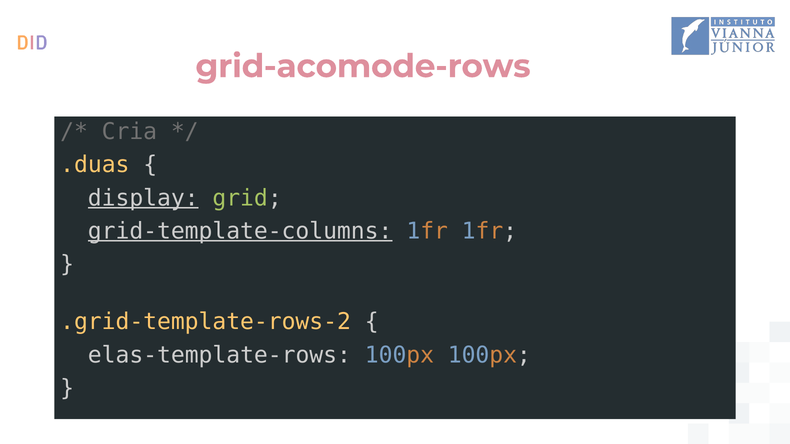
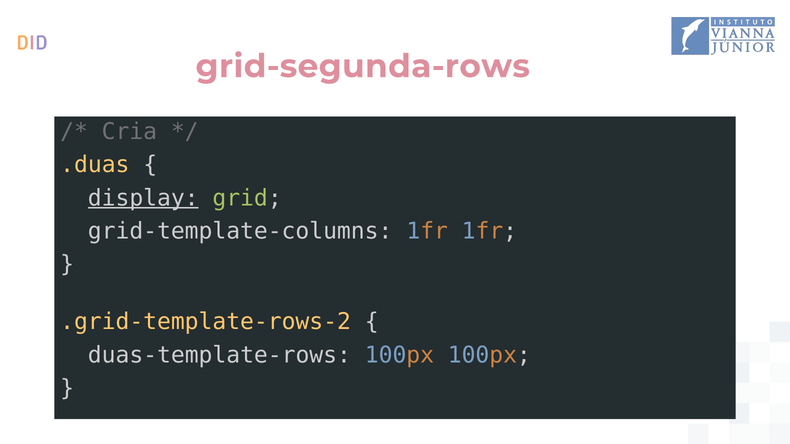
grid-acomode-rows: grid-acomode-rows -> grid-segunda-rows (363, 66)
grid-template-columns underline: present -> none (240, 231)
elas-template-rows: elas-template-rows -> duas-template-rows (219, 355)
